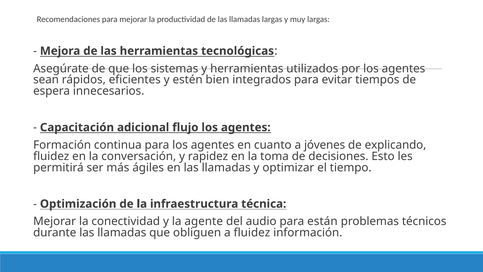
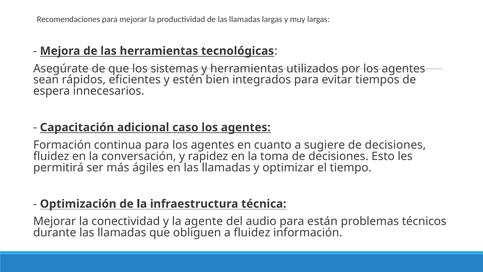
flujo: flujo -> caso (185, 127)
jóvenes: jóvenes -> sugiere (325, 145)
explicando: explicando -> decisiones (395, 145)
